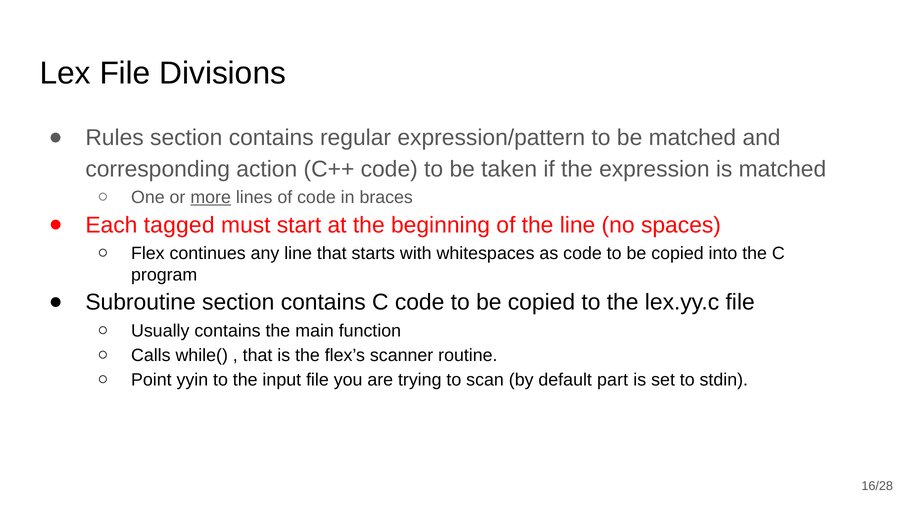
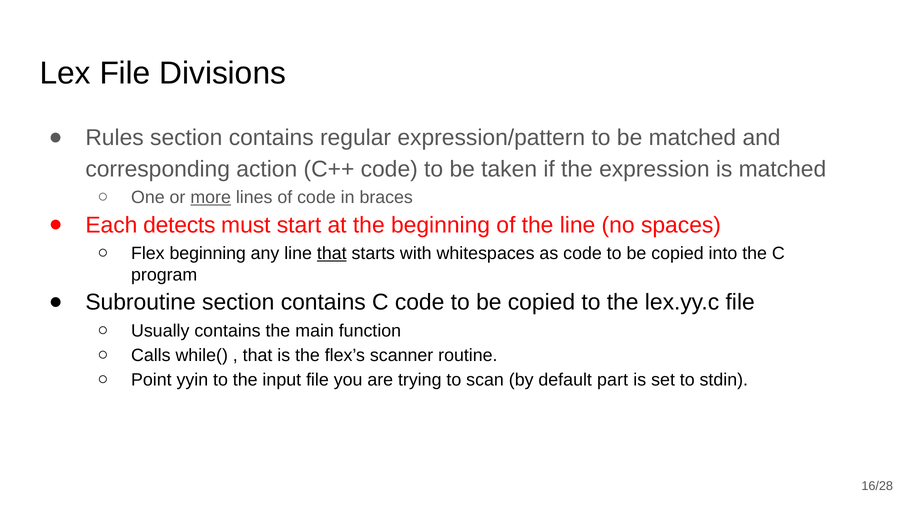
tagged: tagged -> detects (179, 225)
Flex continues: continues -> beginning (208, 253)
that underline: none -> present (332, 253)
